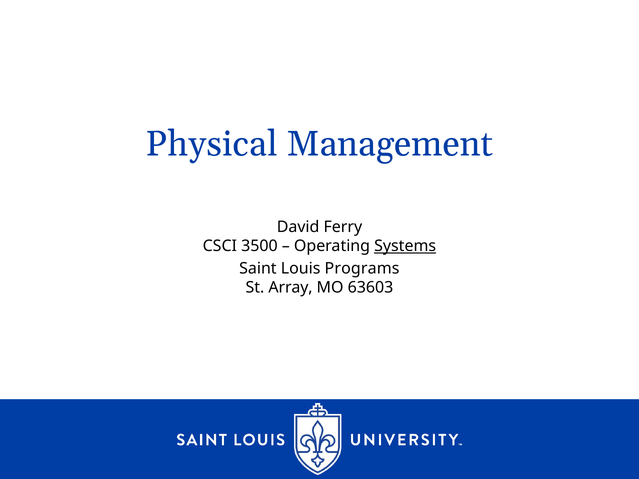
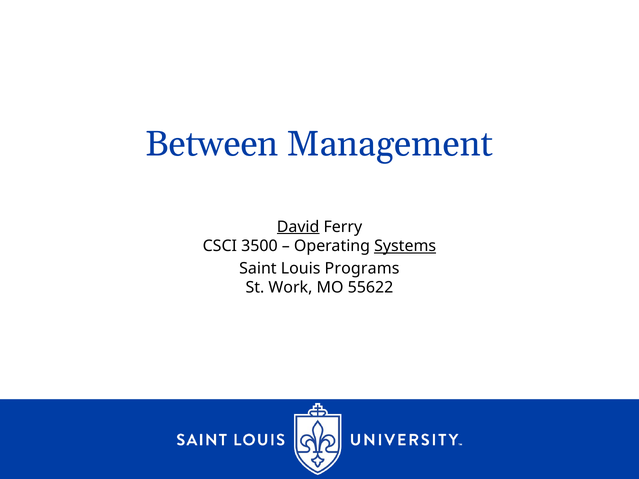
Physical: Physical -> Between (212, 144)
David underline: none -> present (298, 227)
Array: Array -> Work (290, 288)
63603: 63603 -> 55622 (370, 288)
